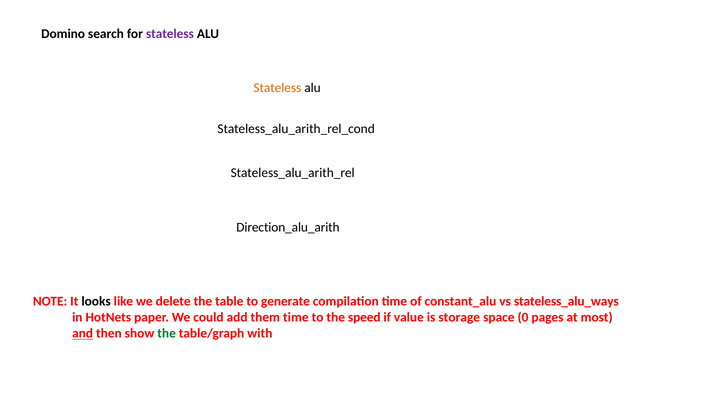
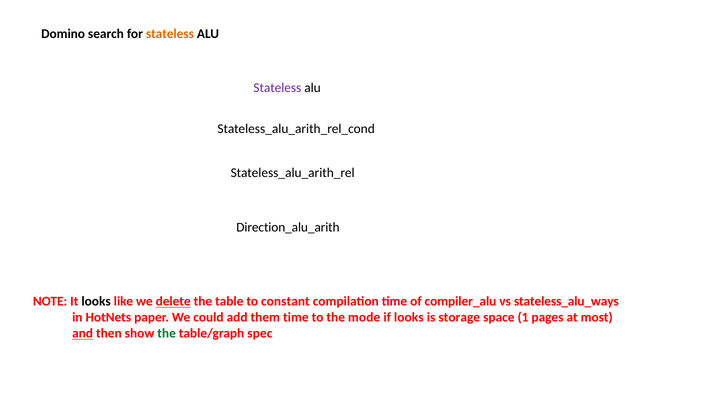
stateless colour: purple -> orange (170, 34)
Stateless colour: orange -> purple (277, 88)
delete underline: none -> present (173, 302)
generate: generate -> constant (285, 302)
constant_alu: constant_alu -> compiler_alu (461, 302)
speed: speed -> mode (364, 318)
if value: value -> looks (409, 318)
0: 0 -> 1 (523, 318)
with: with -> spec (260, 334)
